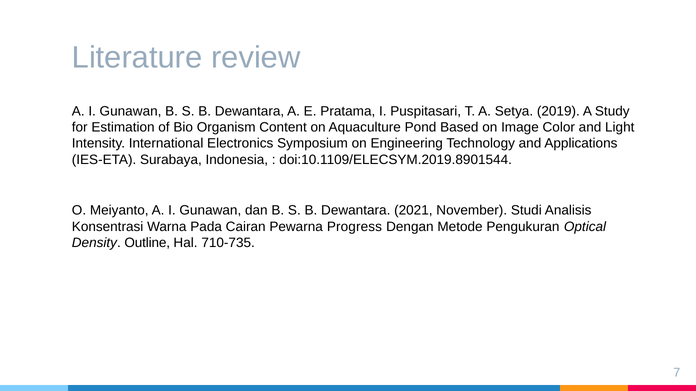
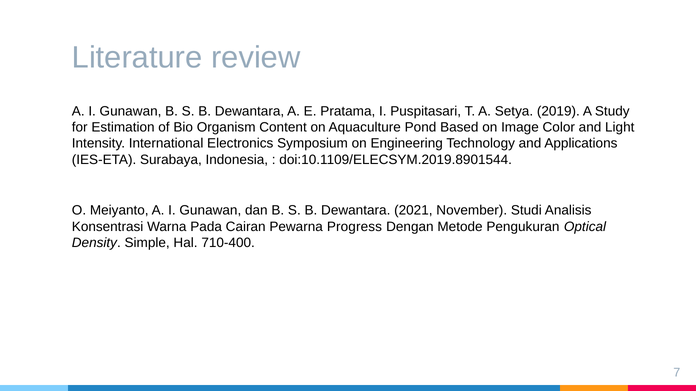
Outline: Outline -> Simple (147, 243)
710-735: 710-735 -> 710-400 (228, 243)
